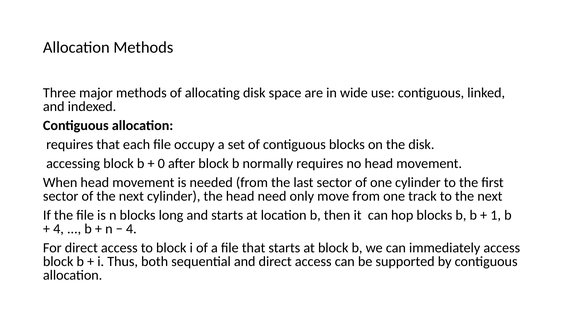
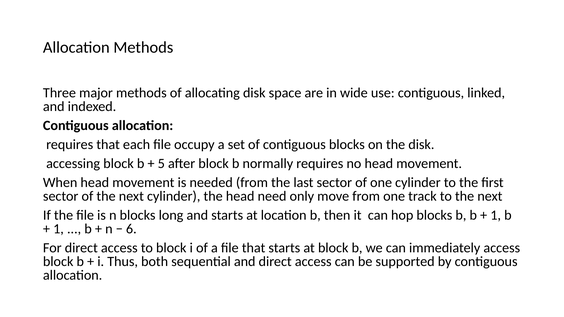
0: 0 -> 5 (161, 164)
4: 4 -> 1 (59, 229)
4: 4 -> 6 (131, 229)
